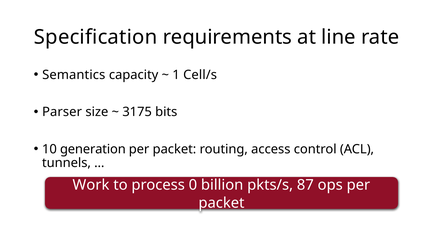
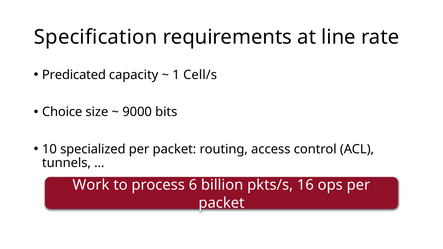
Semantics: Semantics -> Predicated (74, 75)
Parser: Parser -> Choice (62, 112)
3175: 3175 -> 9000 (137, 112)
generation: generation -> specialized (93, 149)
0: 0 -> 6 (193, 185)
87: 87 -> 16 (305, 185)
